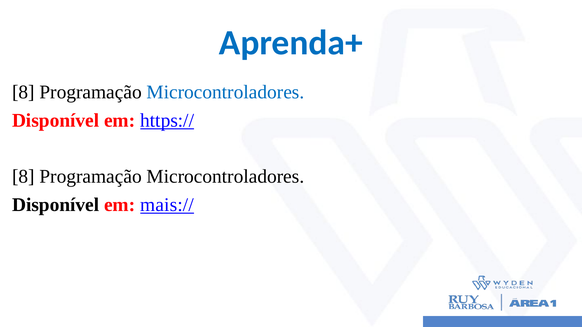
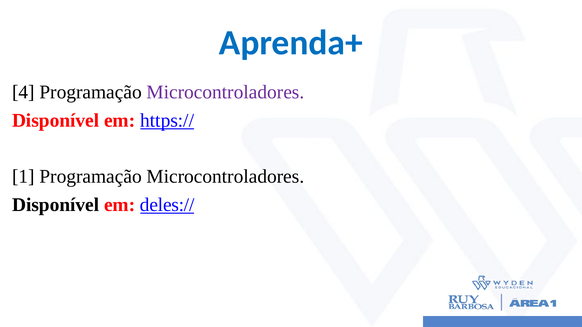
8: 8 -> 4 (23, 92)
Microcontroladores colour: blue -> purple (225, 92)
8: 8 -> 1 (23, 177)
mais://: mais:// -> deles:// (167, 205)
